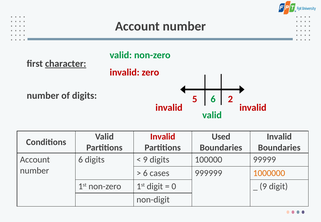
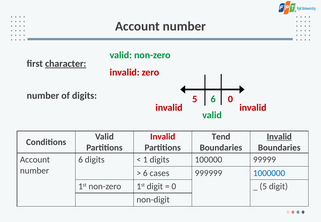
6 2: 2 -> 0 (230, 99)
Used: Used -> Tend (221, 137)
Invalid underline: none -> present (279, 137)
9: 9 -> 1 (145, 160)
1000000 colour: orange -> blue (269, 173)
9: 9 -> 5 (263, 187)
